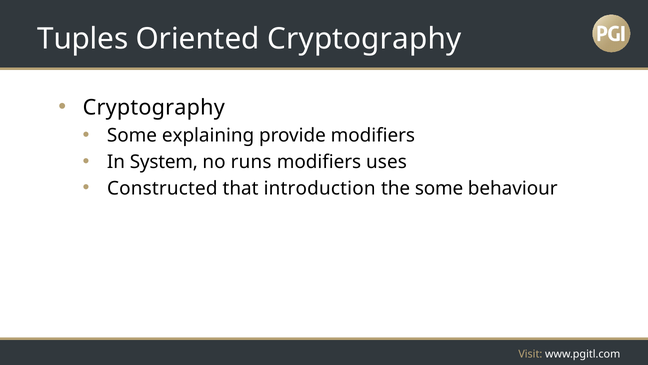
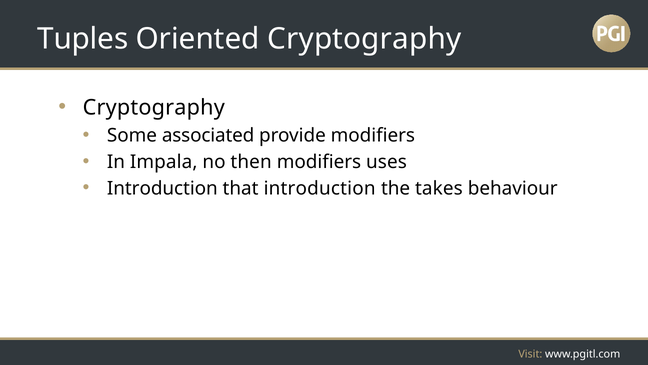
explaining: explaining -> associated (208, 135)
System: System -> Impala (164, 162)
runs: runs -> then (251, 162)
Constructed: Constructed -> Introduction (162, 188)
the some: some -> takes (439, 188)
